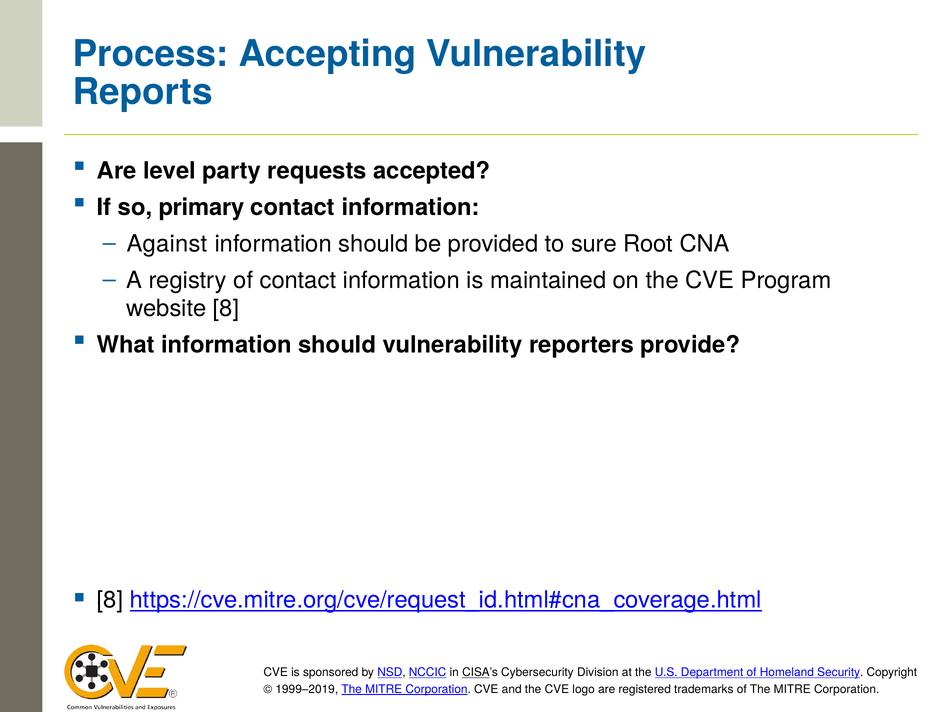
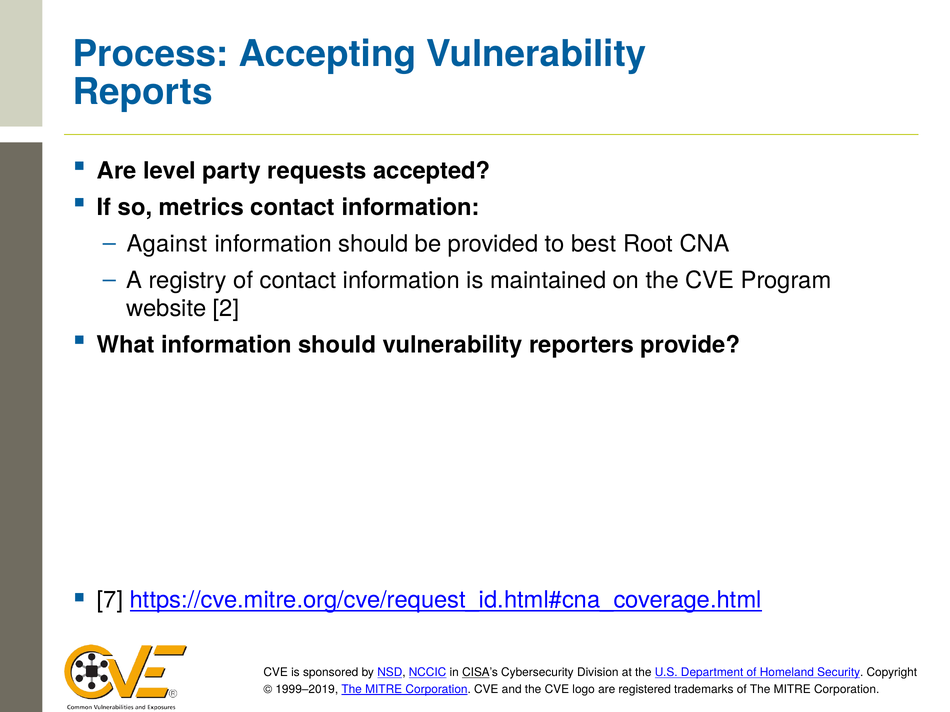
primary: primary -> metrics (201, 208)
sure: sure -> best (594, 244)
website 8: 8 -> 2 (226, 309)
8: 8 -> 7 (110, 600)
